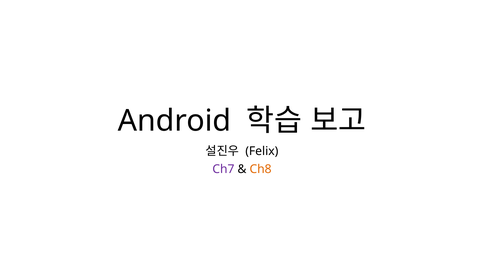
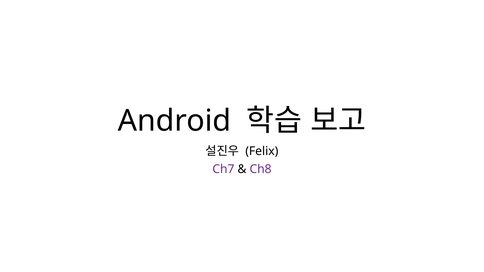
Ch8 colour: orange -> purple (261, 169)
